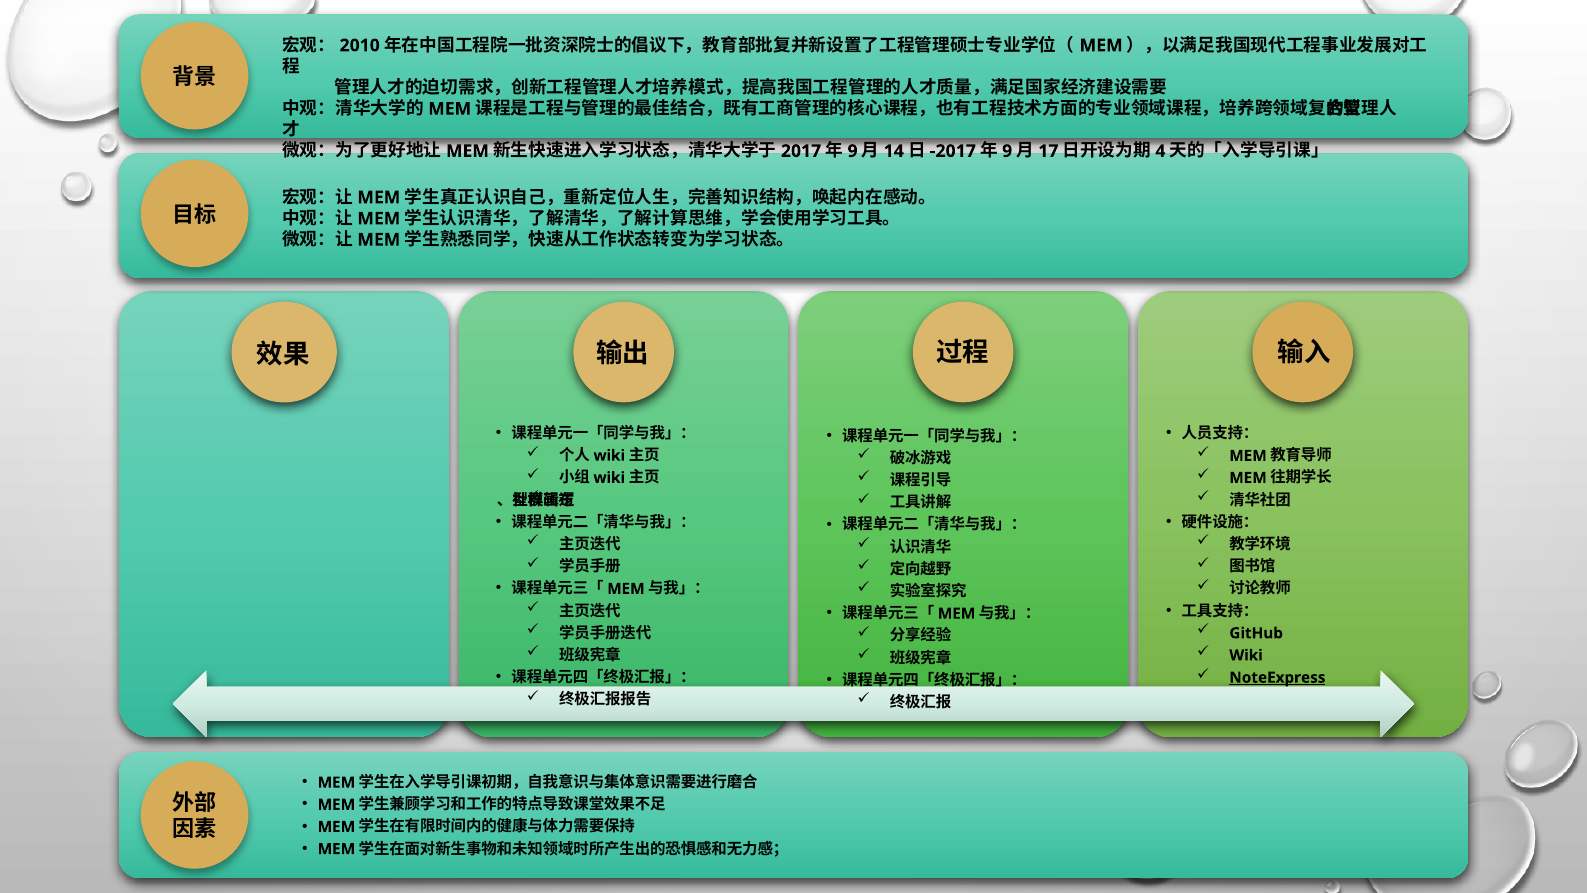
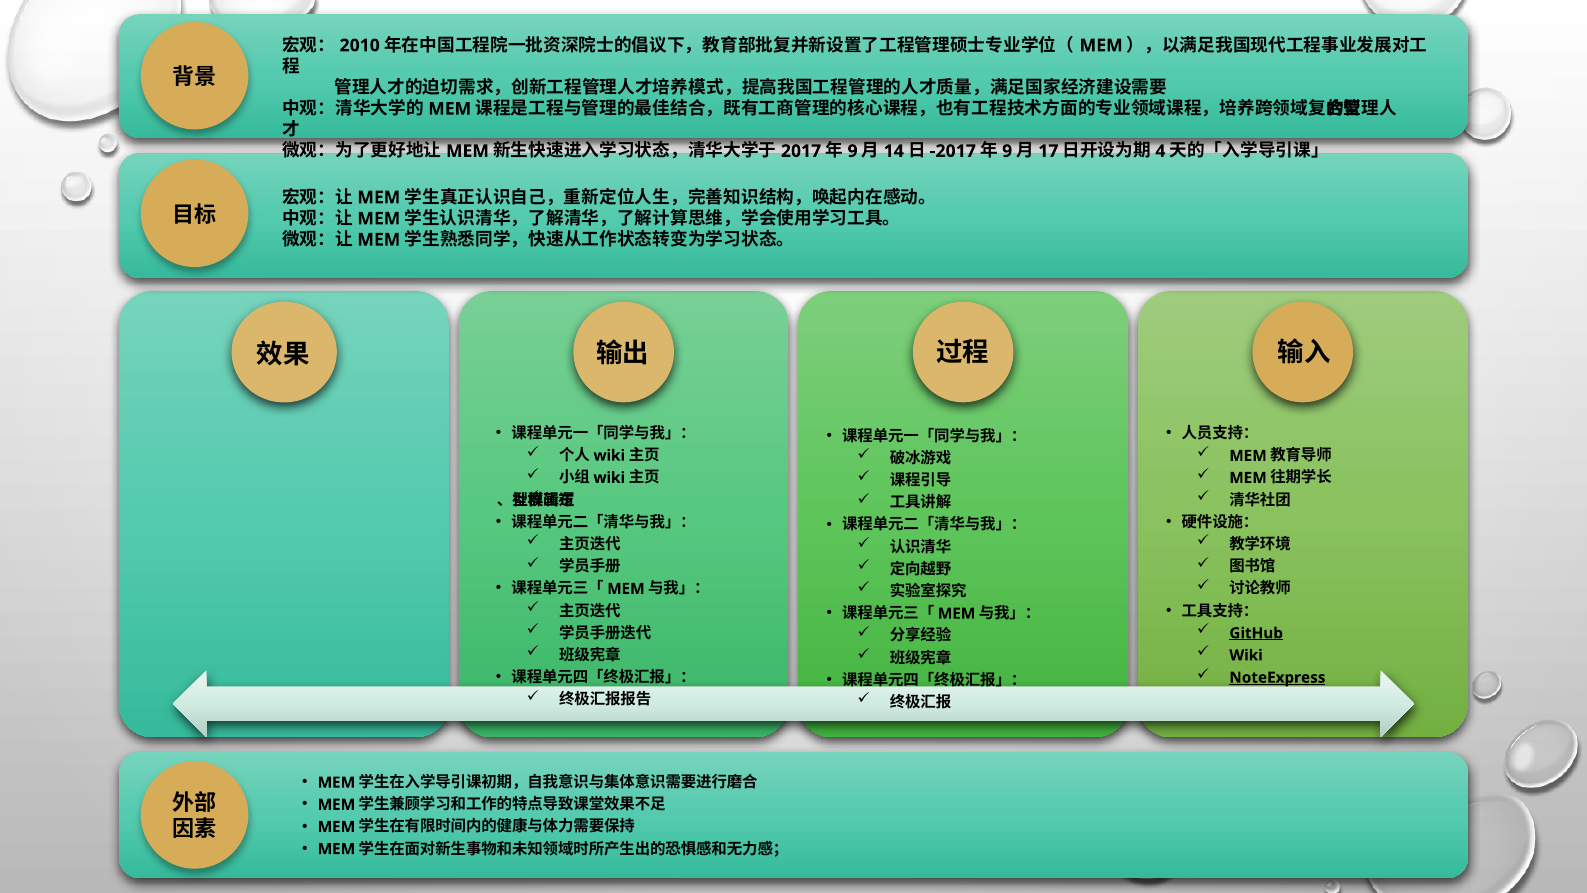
GitHub underline: none -> present (1256, 633)
